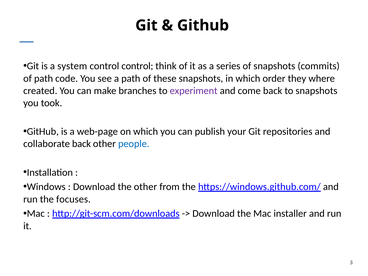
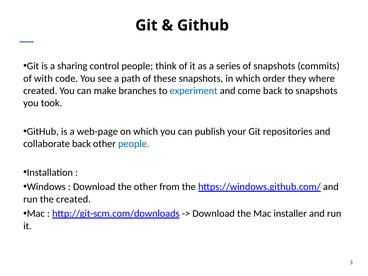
system: system -> sharing (72, 66)
control control: control -> people (137, 66)
of path: path -> with (43, 78)
experiment colour: purple -> blue (194, 91)
the focuses: focuses -> created (73, 199)
